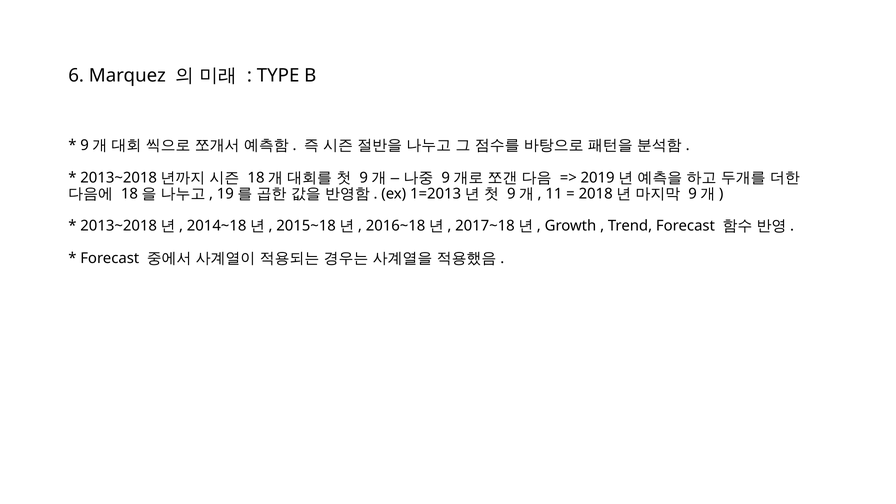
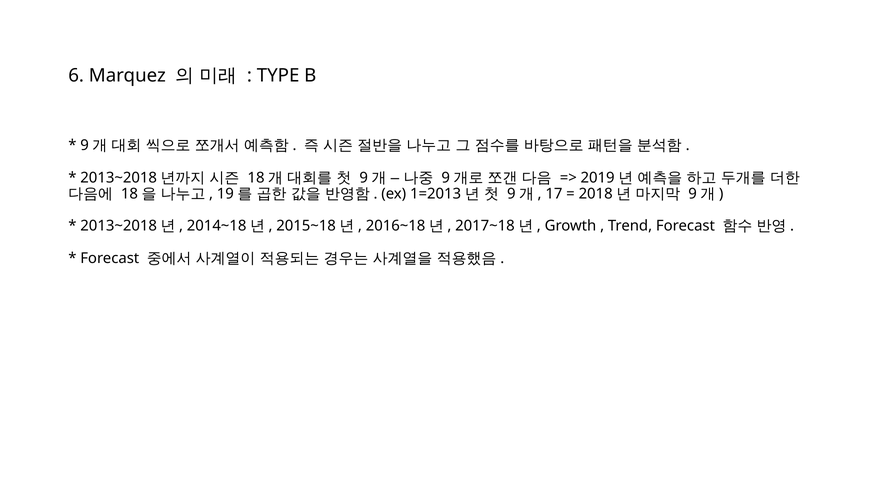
11: 11 -> 17 (554, 194)
